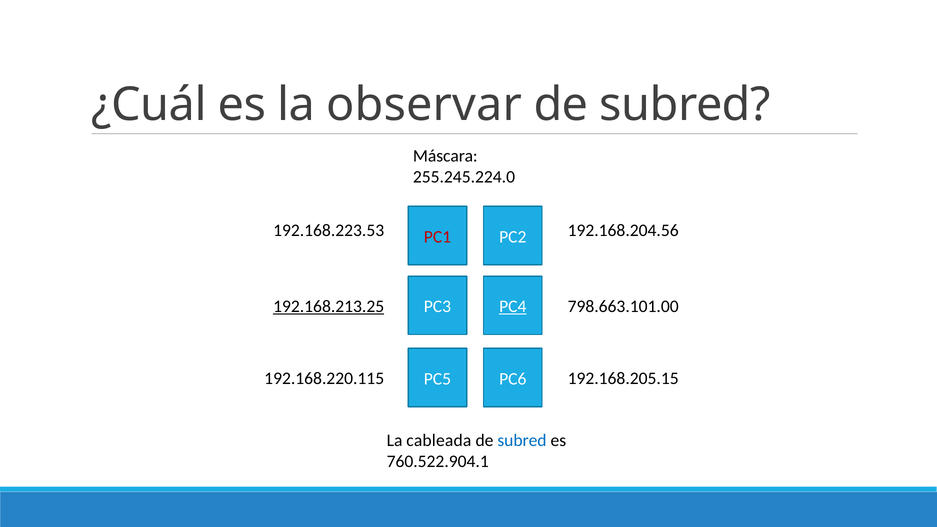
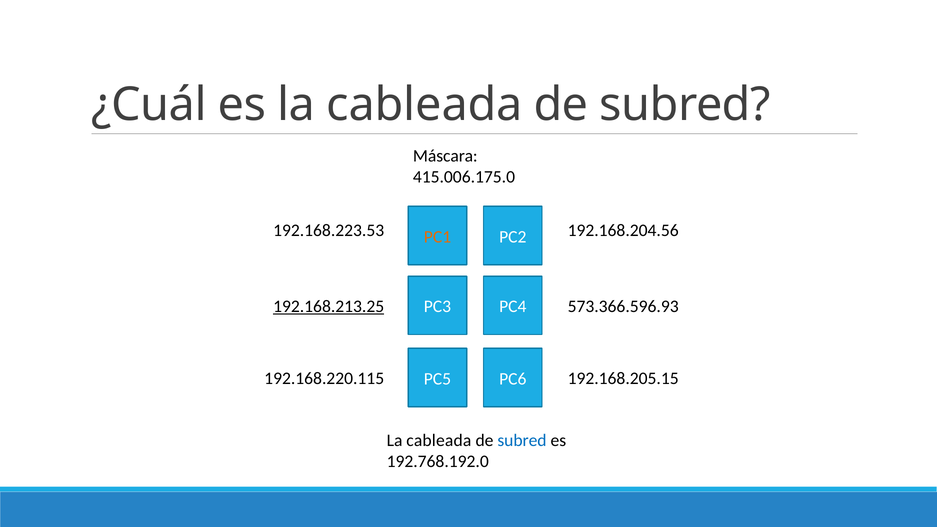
es la observar: observar -> cableada (424, 105)
255.245.224.0: 255.245.224.0 -> 415.006.175.0 (464, 177)
PC1 colour: red -> orange (438, 237)
798.663.101.00: 798.663.101.00 -> 573.366.596.93 (623, 306)
PC4 underline: present -> none (513, 307)
760.522.904.1: 760.522.904.1 -> 192.768.192.0 (438, 462)
